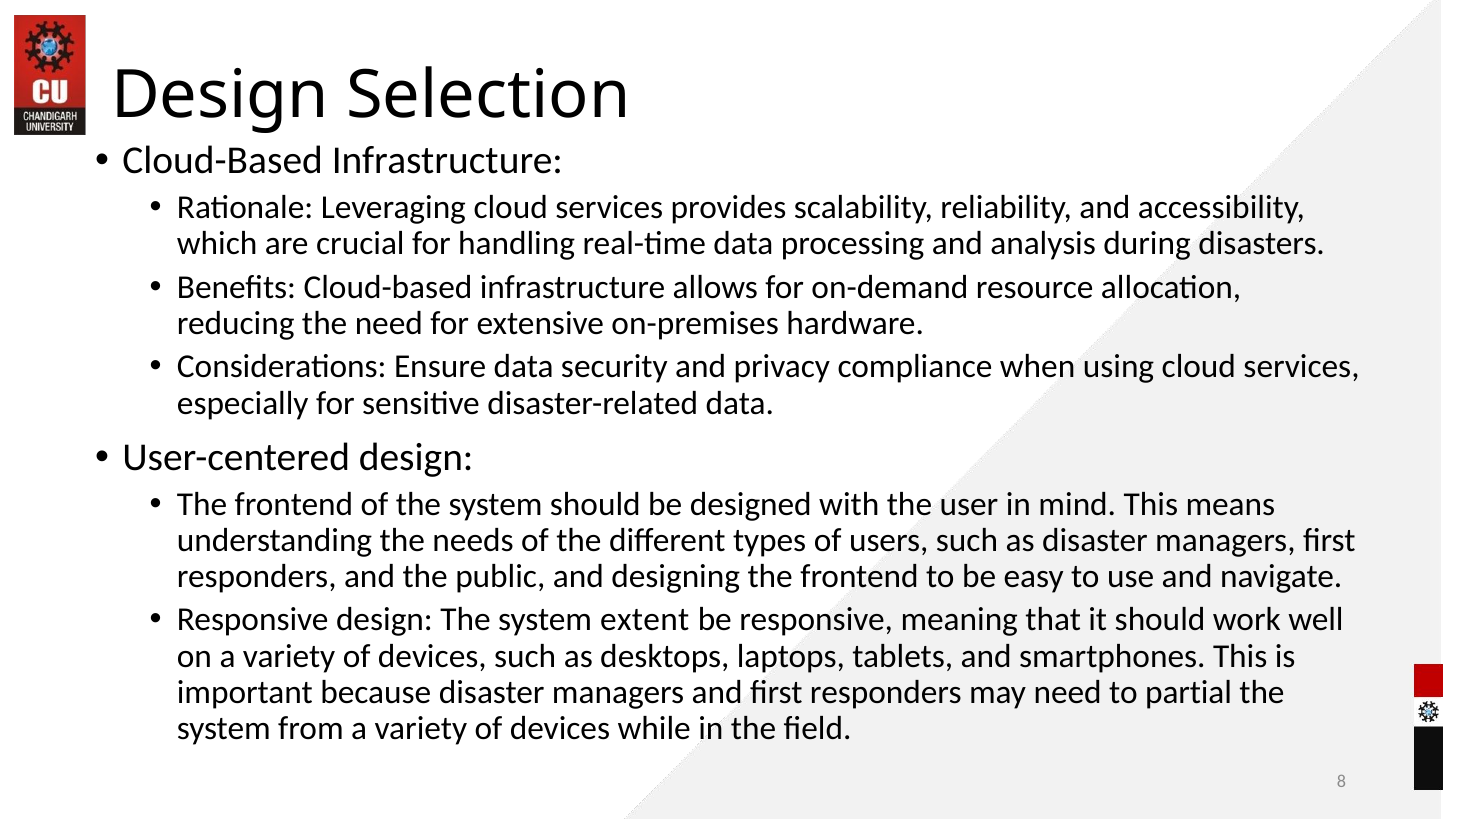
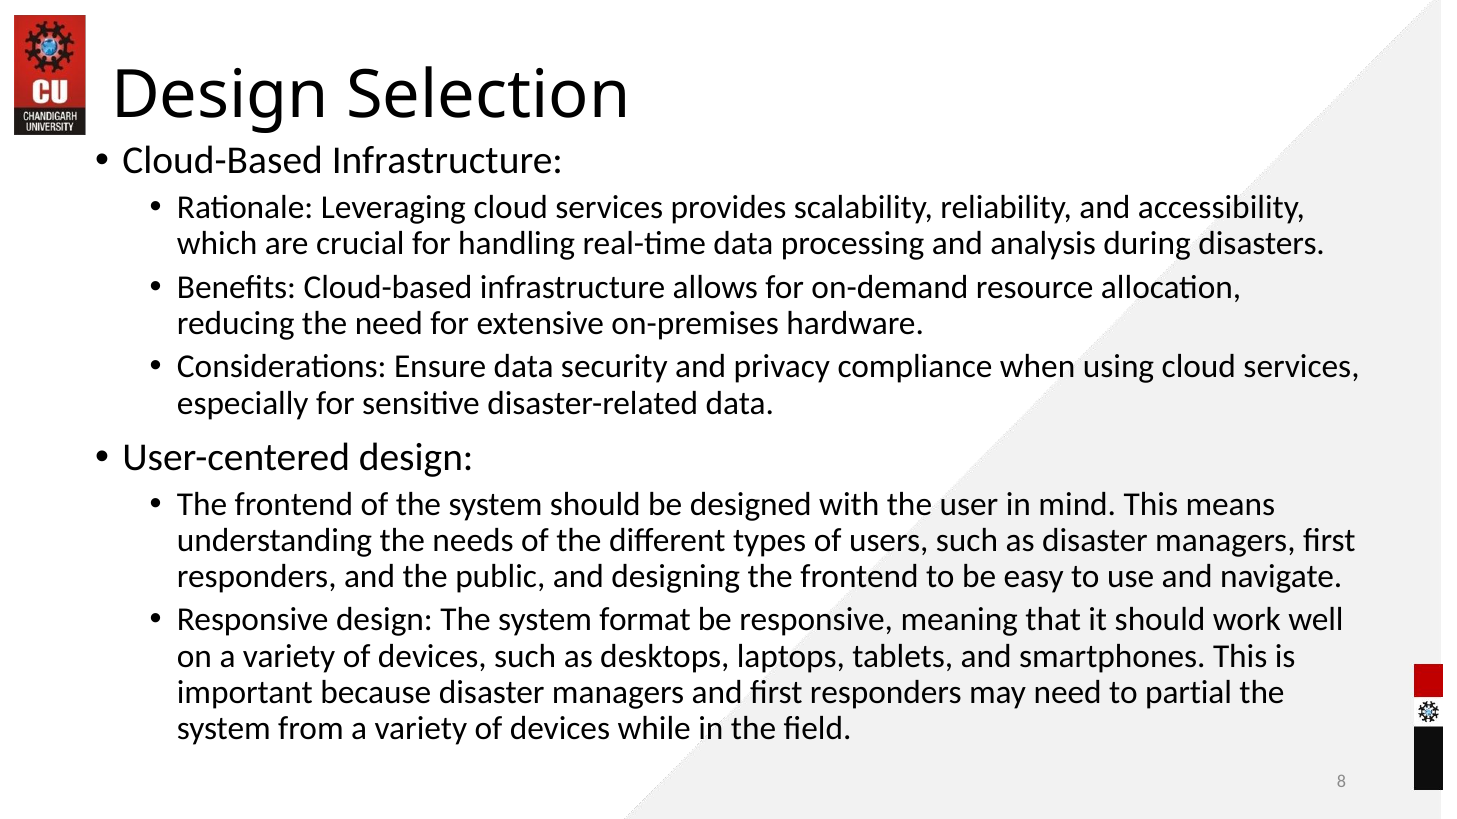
extent: extent -> format (645, 620)
